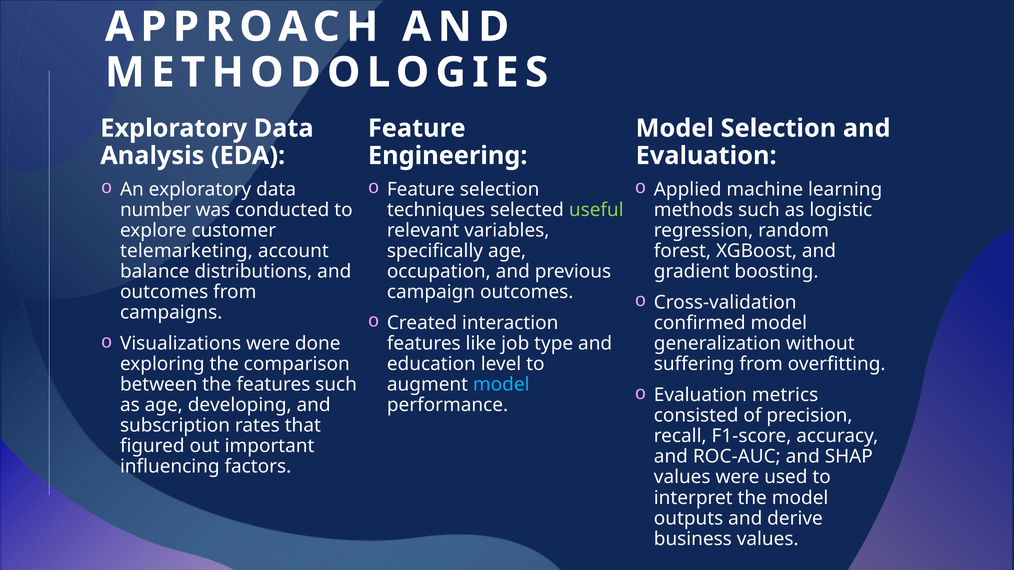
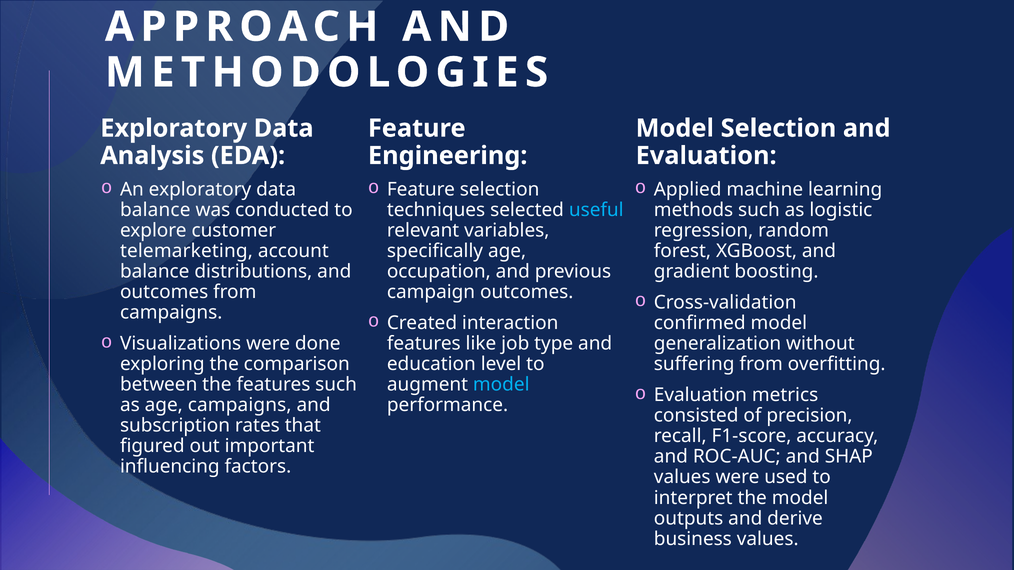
number: number -> balance (155, 210)
useful colour: light green -> light blue (596, 210)
age developing: developing -> campaigns (240, 405)
